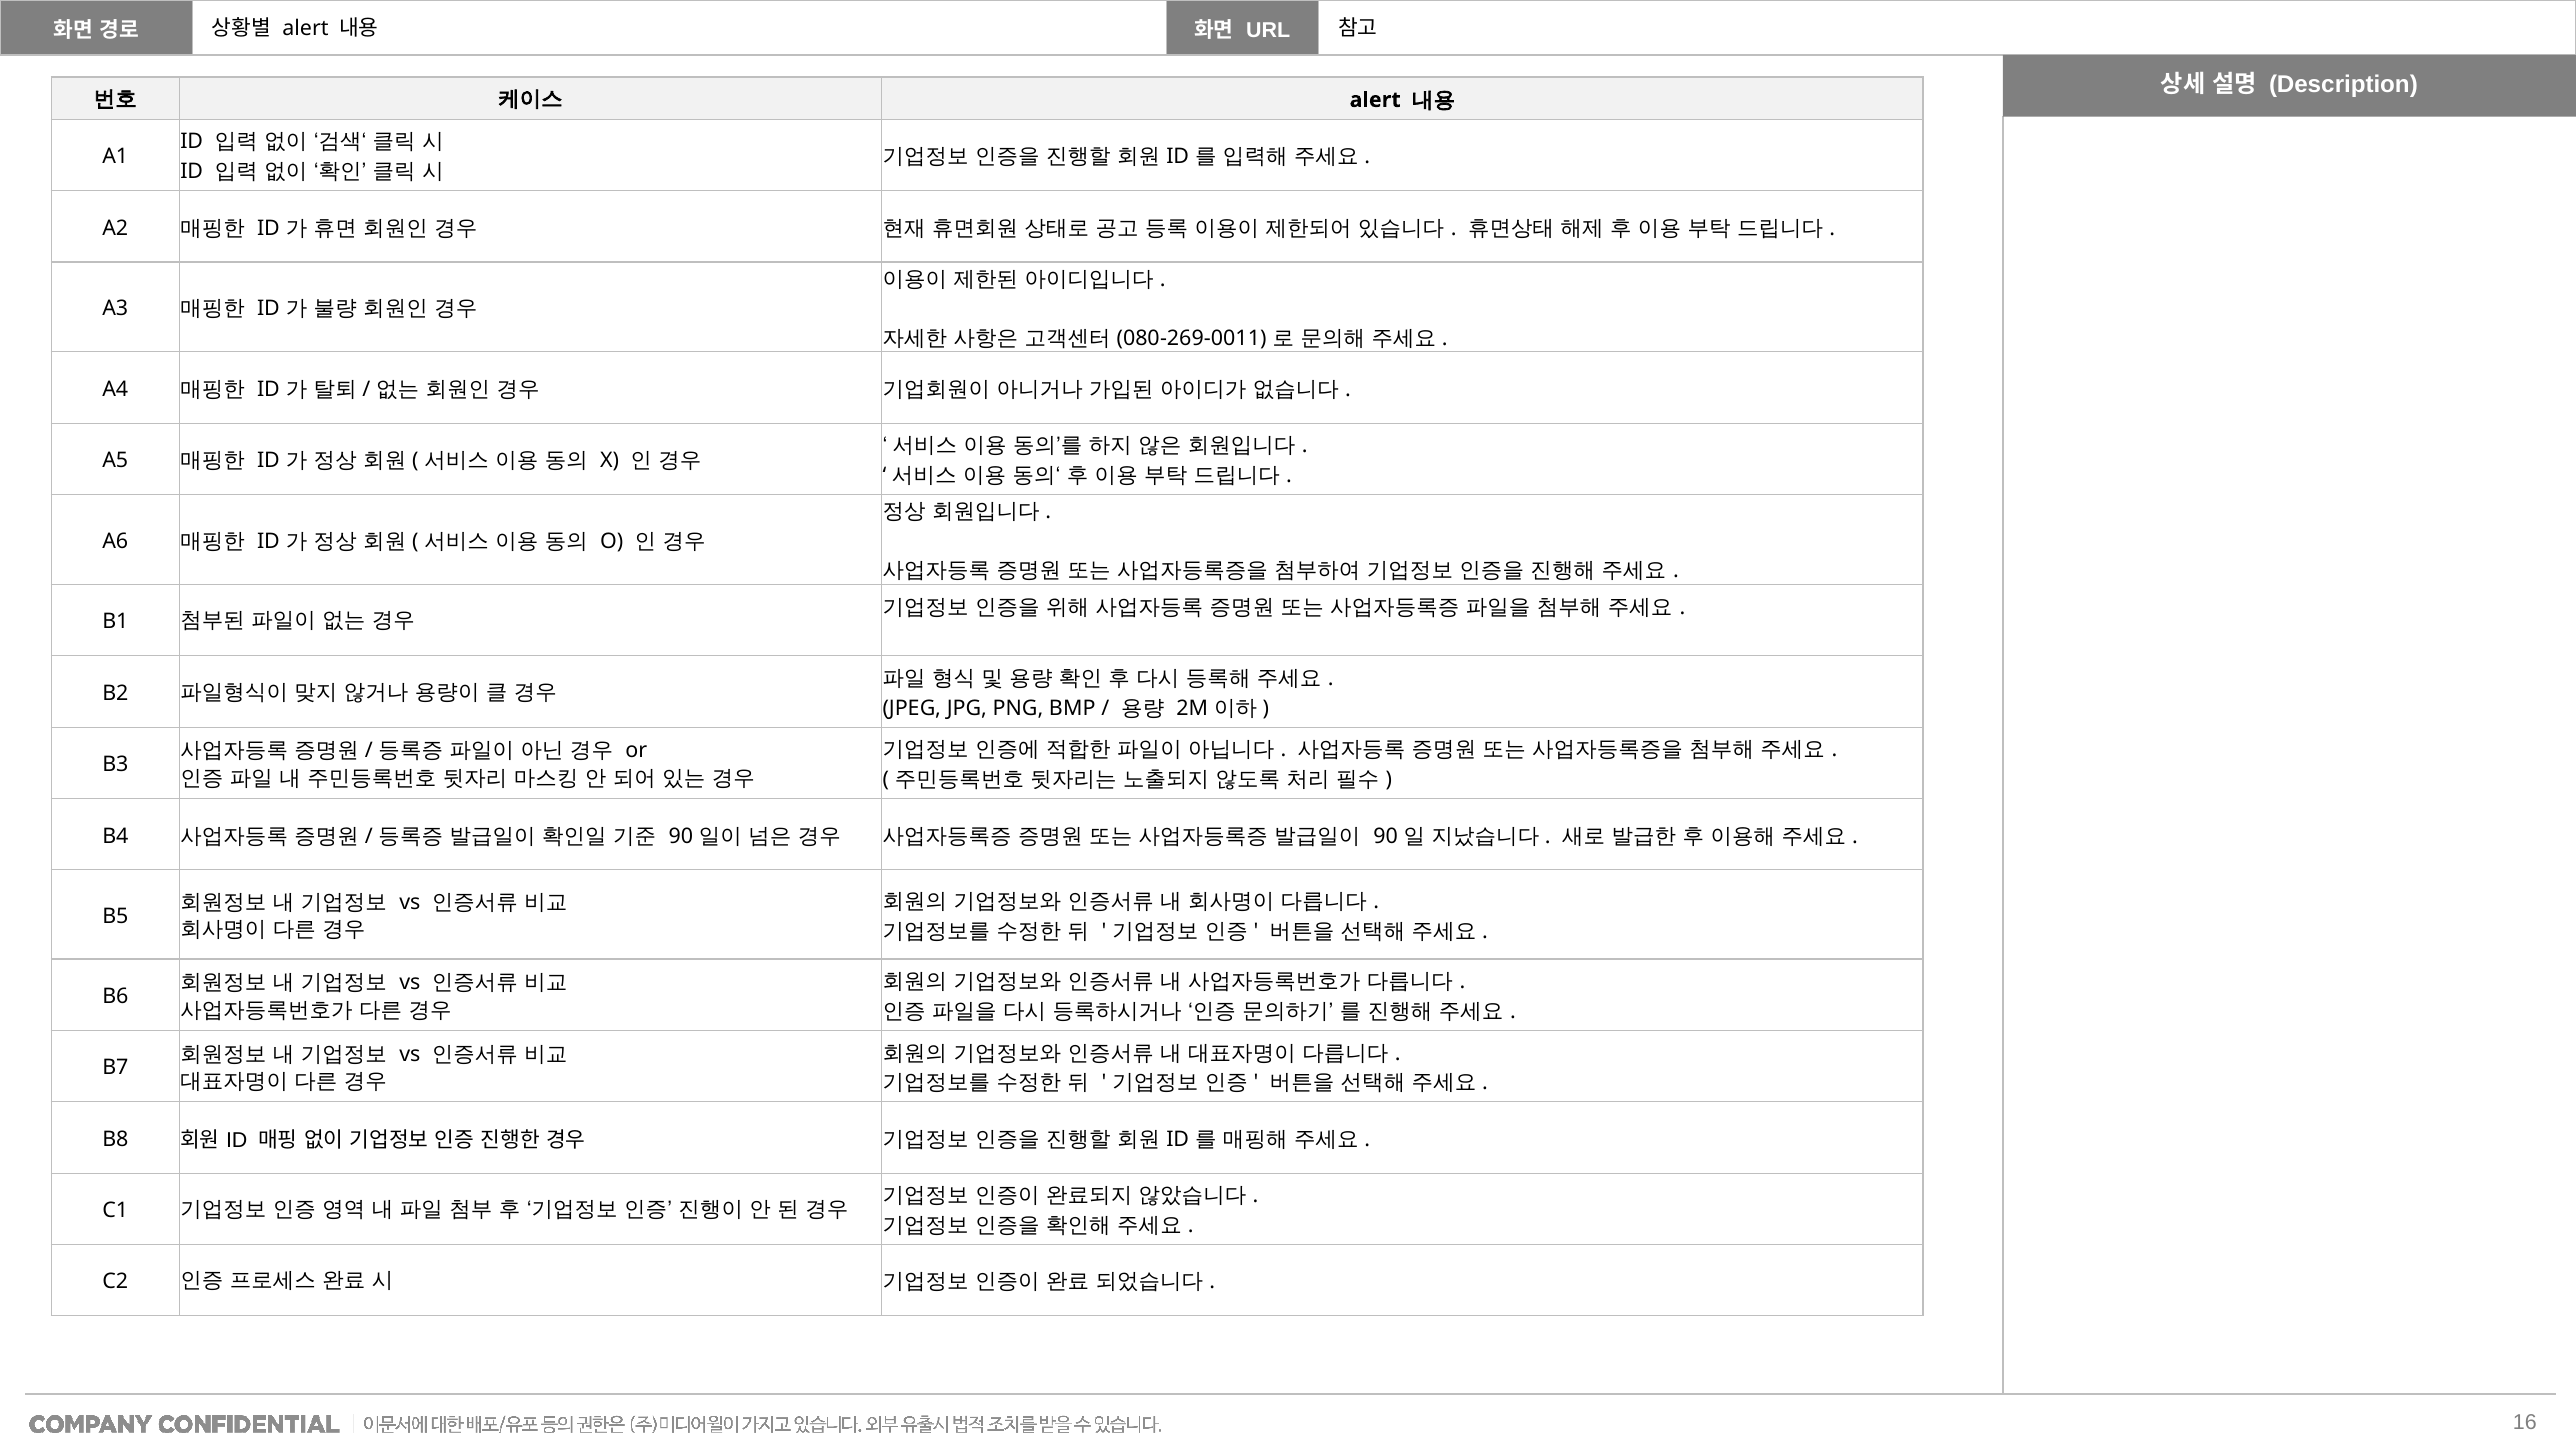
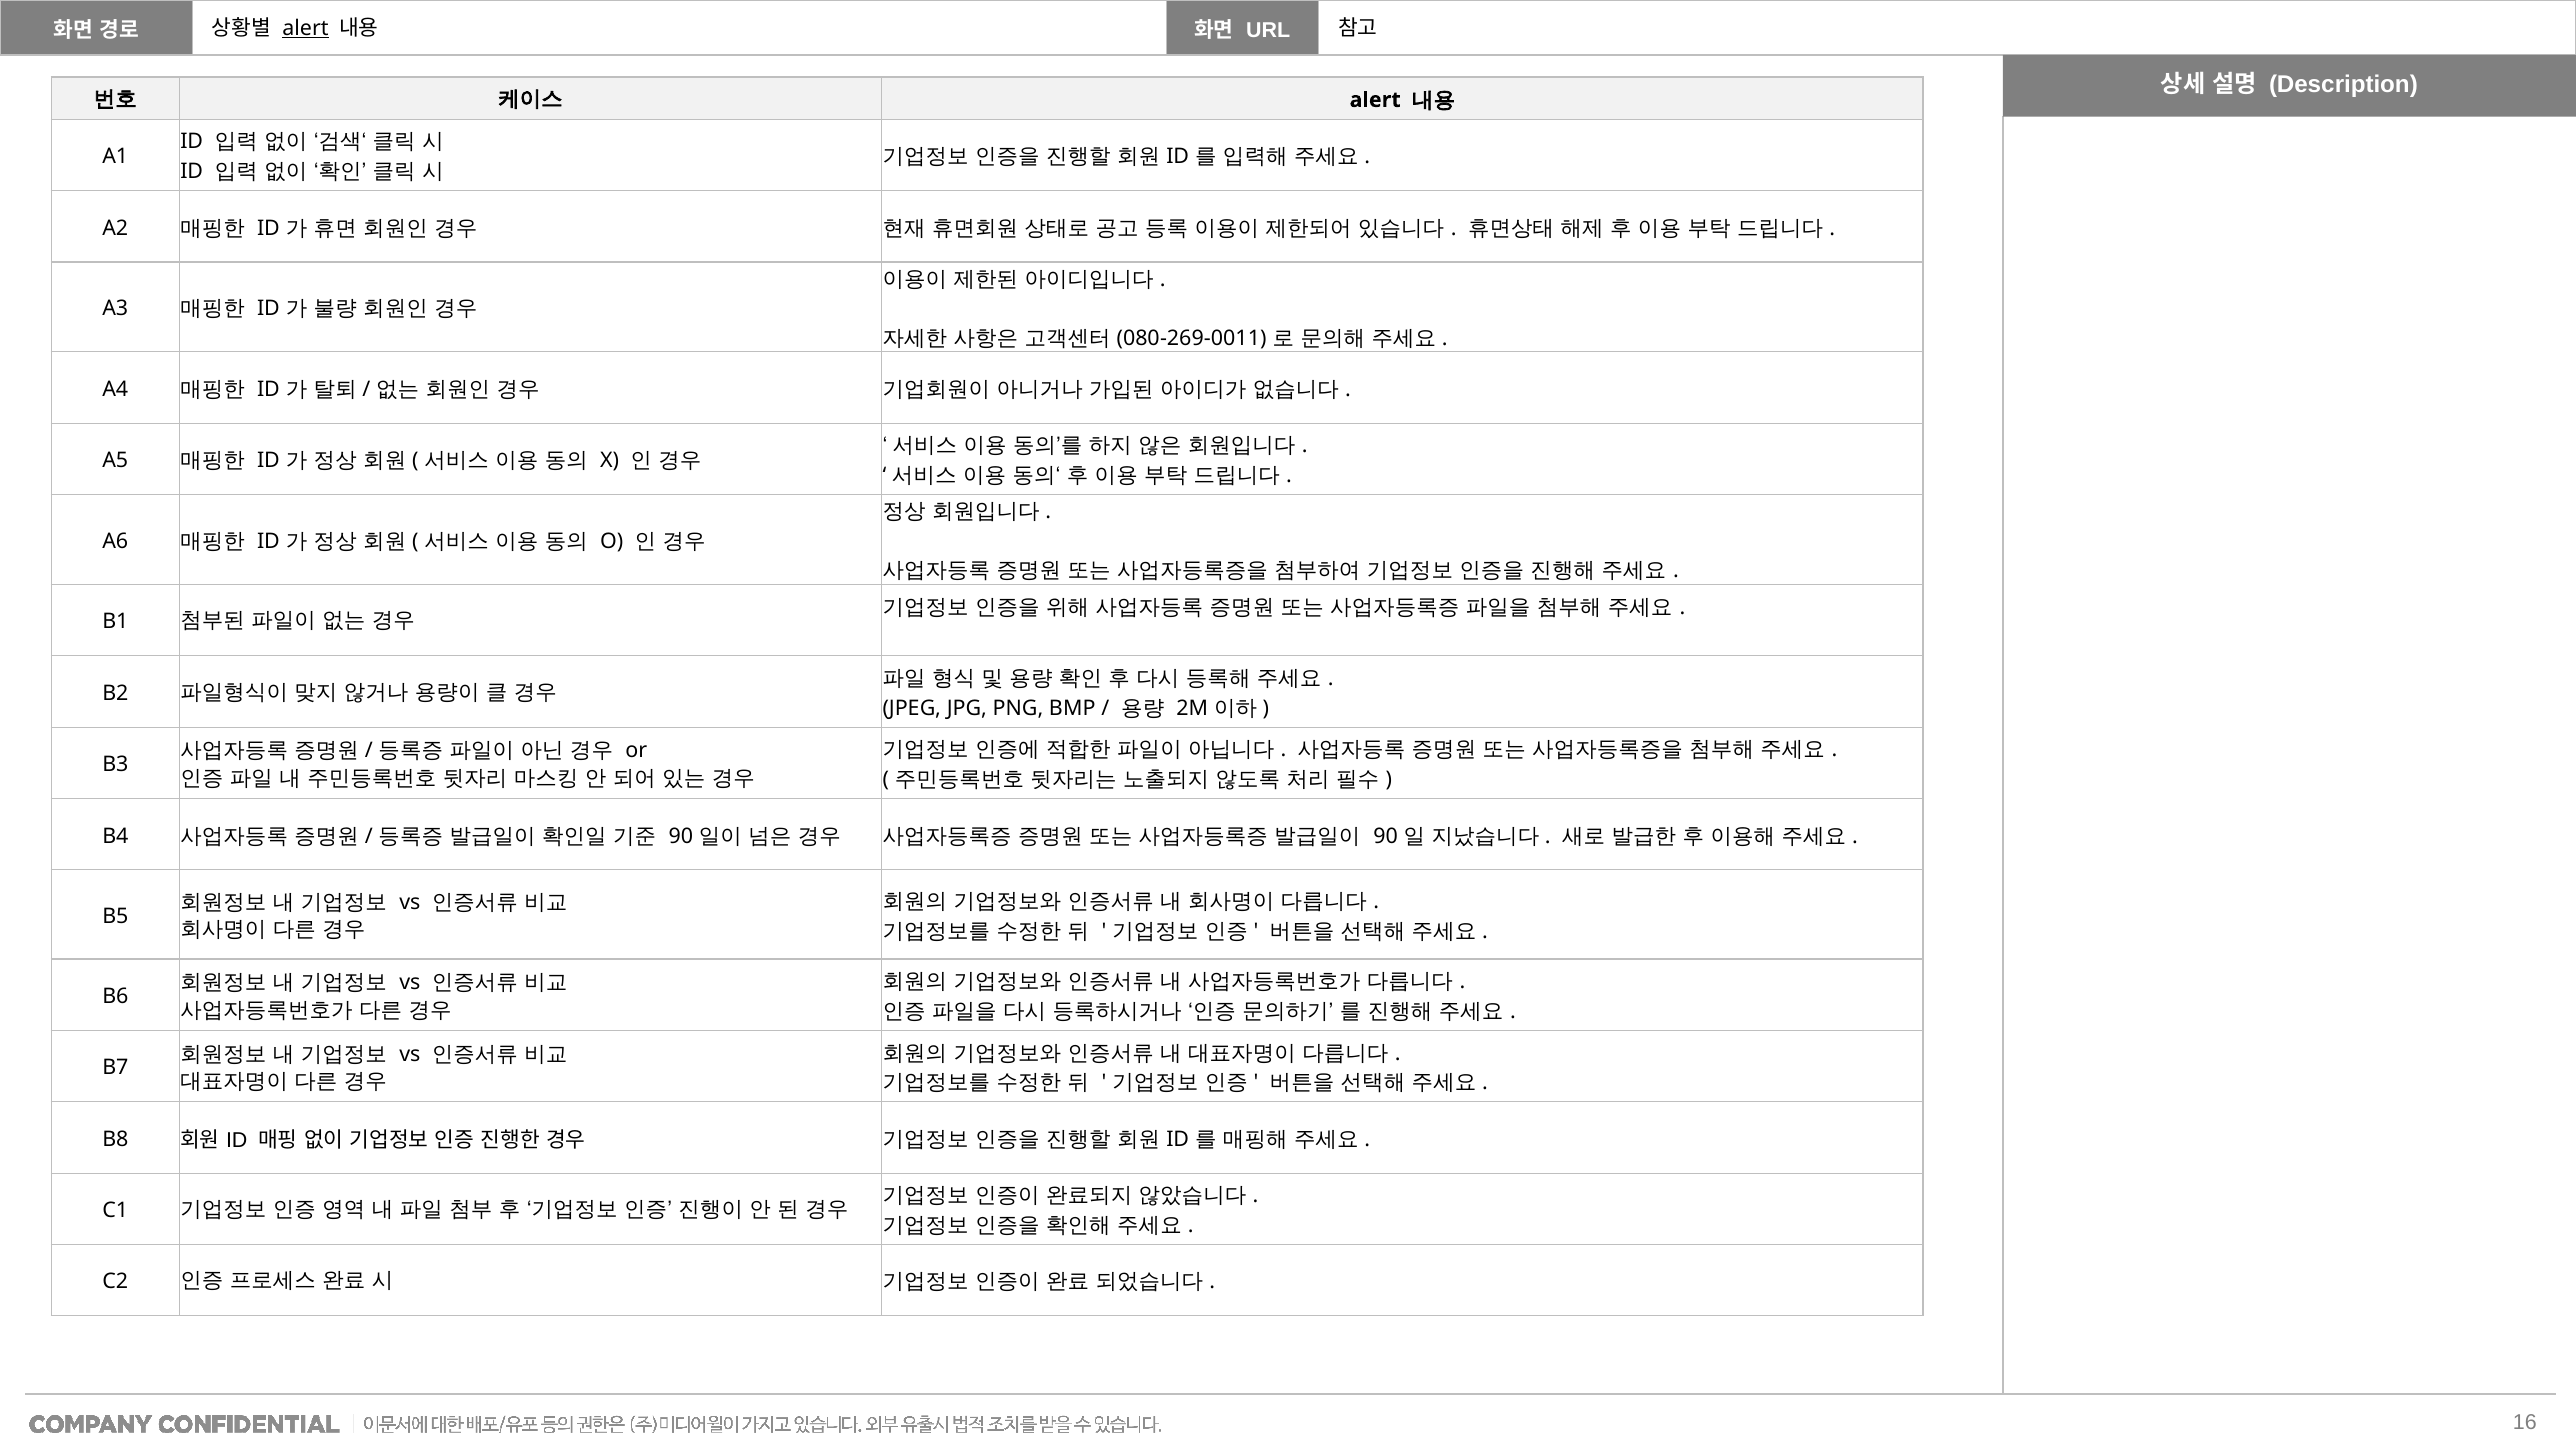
alert underline: none -> present (305, 28)
